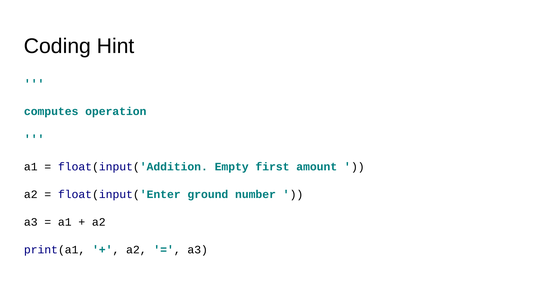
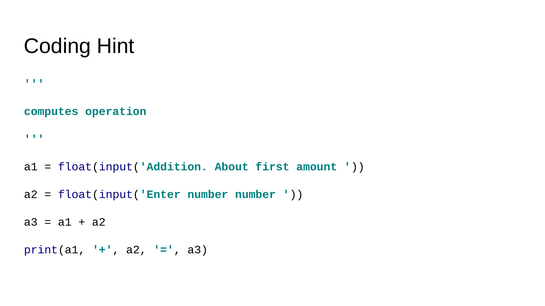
Empty: Empty -> About (232, 167)
float(input('Enter ground: ground -> number (208, 195)
